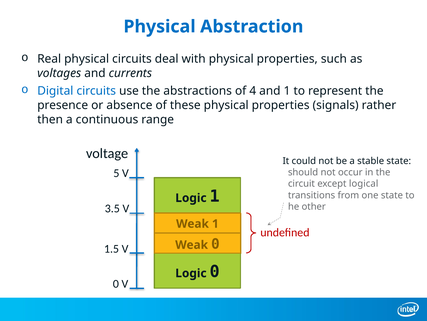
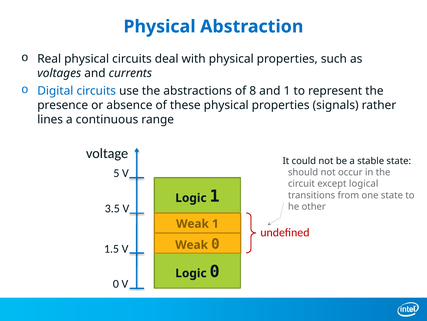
4: 4 -> 8 (253, 91)
then: then -> lines (50, 119)
